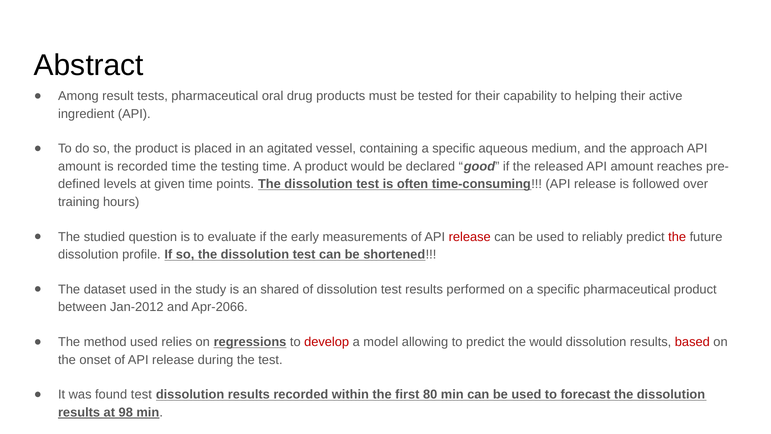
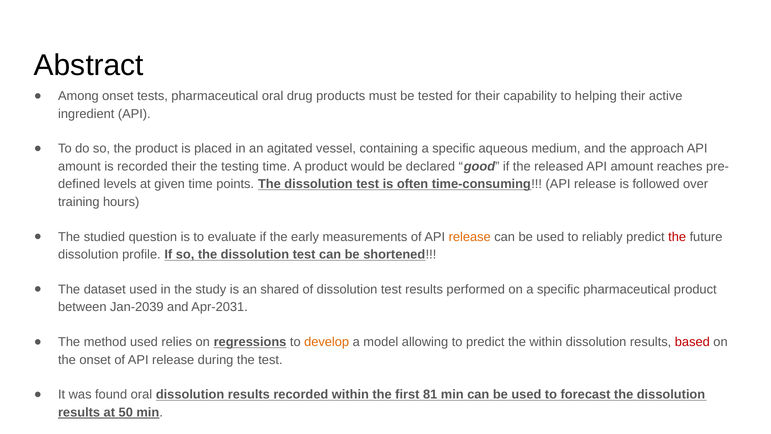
Among result: result -> onset (118, 96)
recorded time: time -> their (184, 166)
release colour: red -> orange (470, 237)
Jan-2012: Jan-2012 -> Jan-2039 (137, 307)
Apr-2066: Apr-2066 -> Apr-2031 (220, 307)
develop colour: red -> orange (327, 342)
the would: would -> within (546, 342)
found test: test -> oral (141, 394)
80: 80 -> 81 (430, 394)
98: 98 -> 50 (126, 412)
